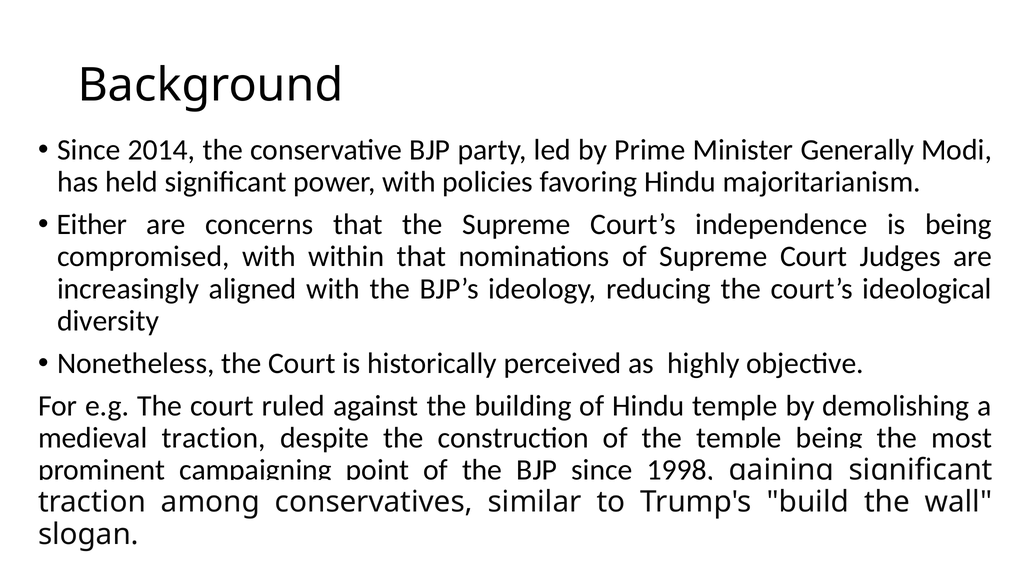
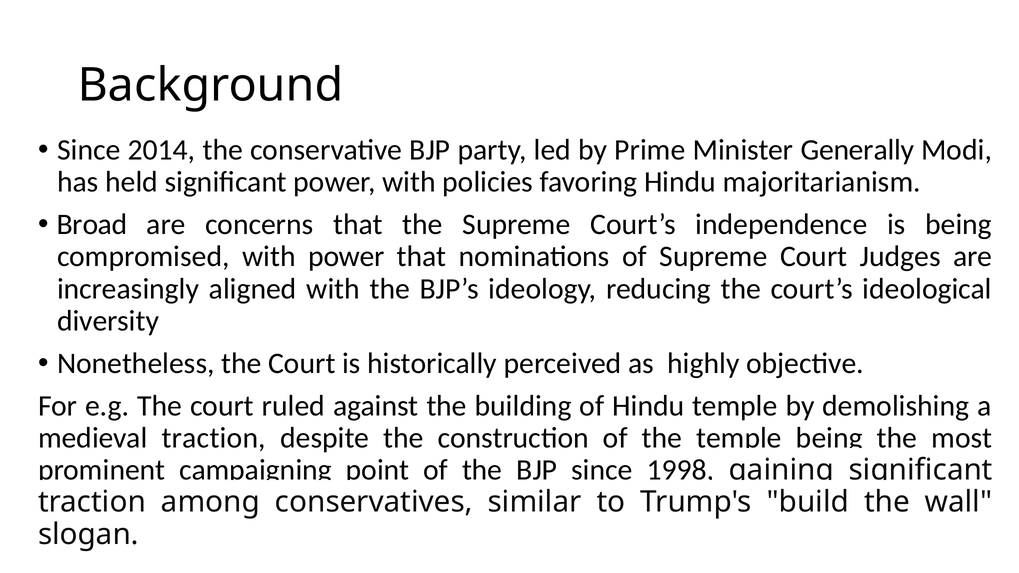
Either: Either -> Broad (92, 225)
with within: within -> power (346, 257)
